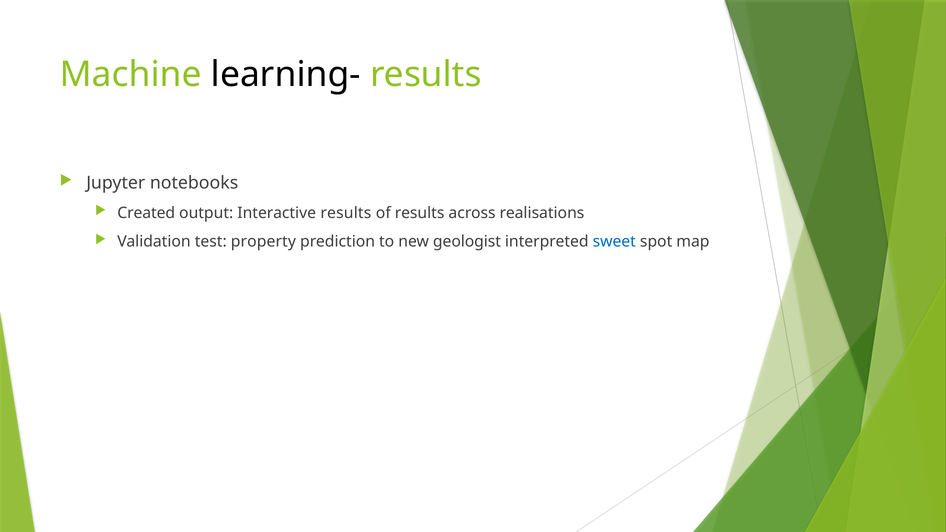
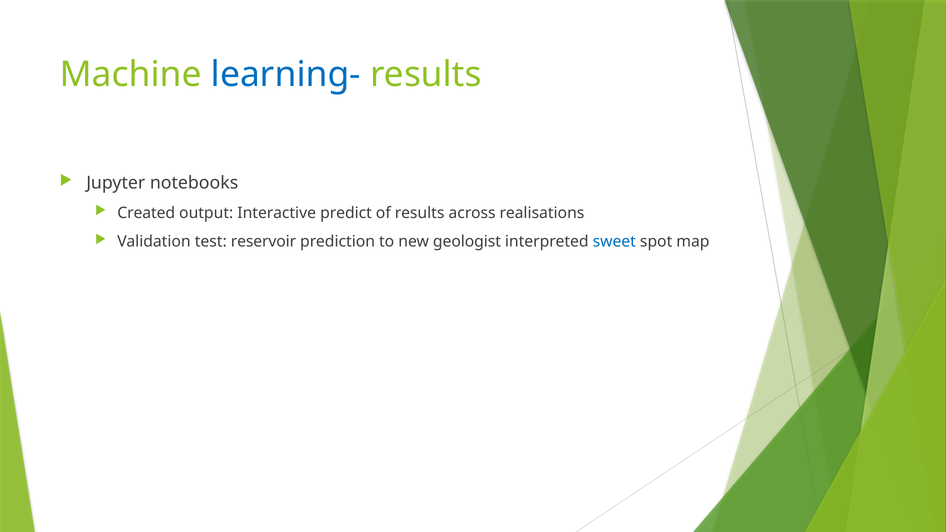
learning- colour: black -> blue (286, 75)
Interactive results: results -> predict (346, 213)
property: property -> reservoir (263, 242)
